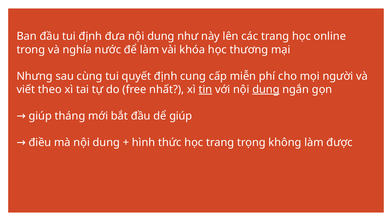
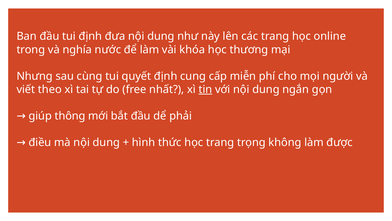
dung underline: present -> none (266, 89)
tháng: tháng -> thông (70, 116)
dể giúp: giúp -> phải (181, 116)
